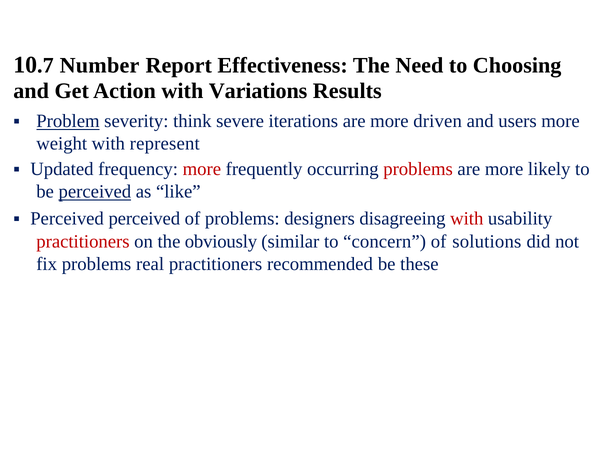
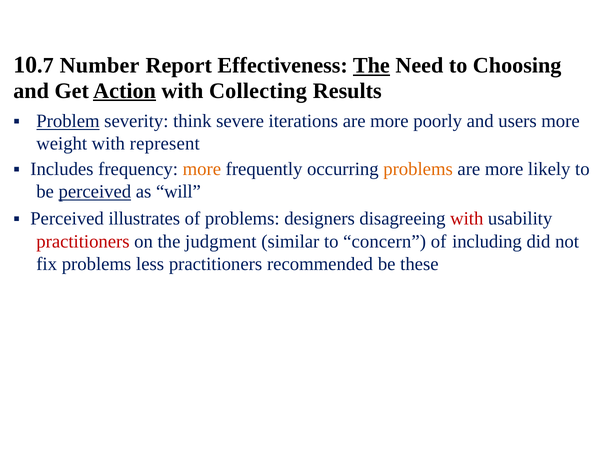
The underline: none -> present (371, 66)
Action underline: none -> present (125, 91)
Variations: Variations -> Collecting (258, 91)
driven: driven -> poorly (438, 121)
Updated: Updated -> Includes (62, 169)
more colour: red -> orange (202, 169)
problems colour: red -> orange (418, 169)
like: like -> will (178, 192)
Perceived perceived: perceived -> illustrates (144, 219)
obviously: obviously -> judgment (221, 242)
solutions: solutions -> including (487, 242)
real: real -> less (150, 264)
